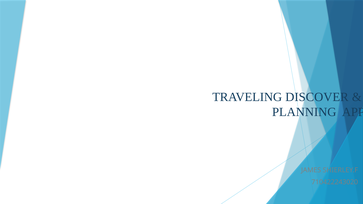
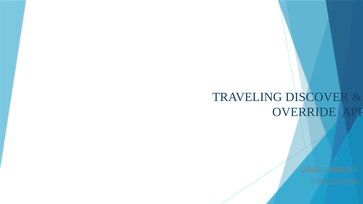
PLANNING: PLANNING -> OVERRIDE (304, 112)
